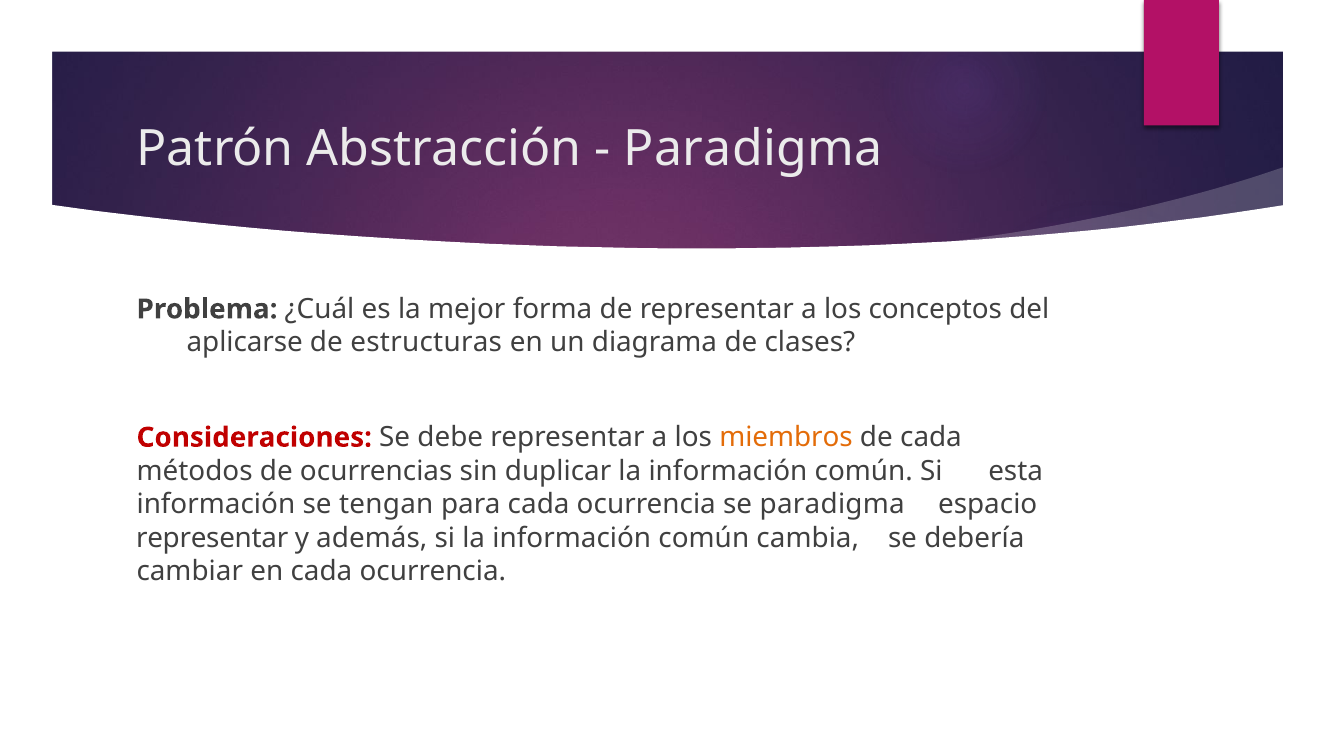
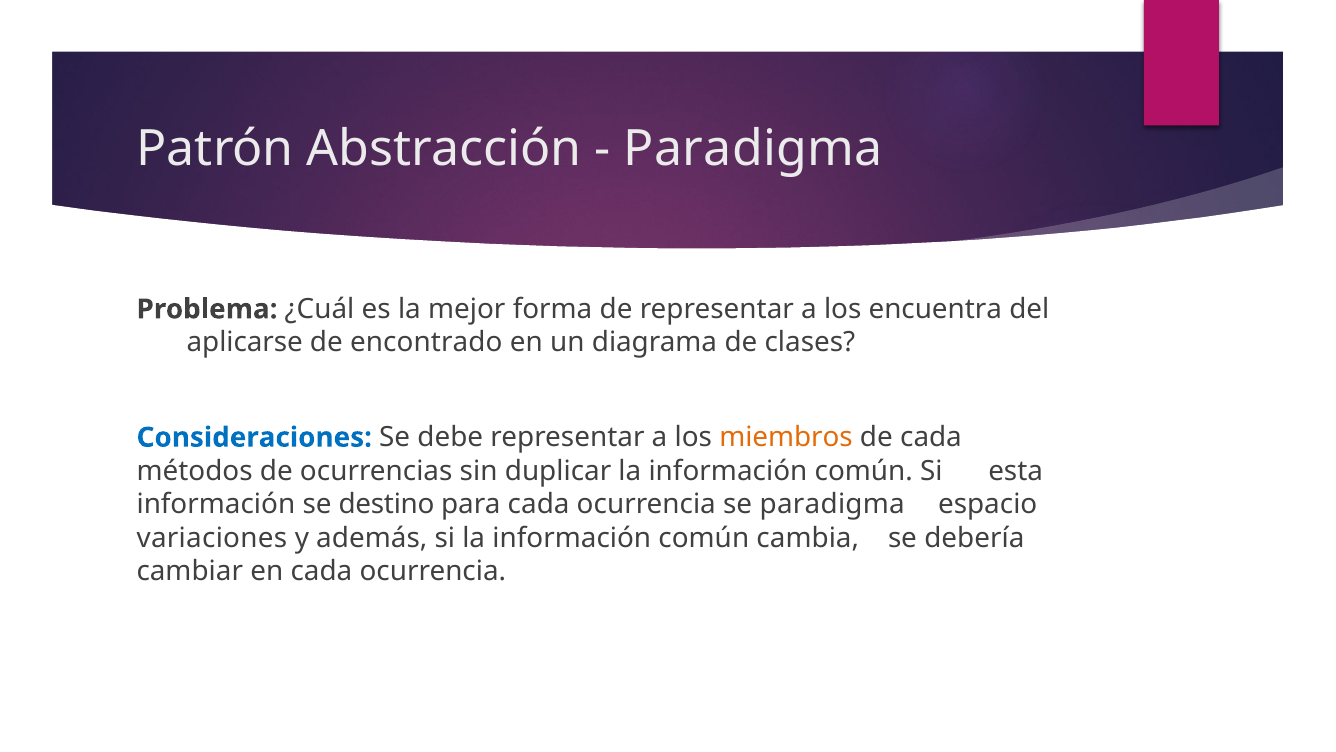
conceptos: conceptos -> encuentra (935, 309)
estructuras: estructuras -> encontrado (426, 342)
Consideraciones colour: red -> blue (254, 437)
tengan: tengan -> destino (387, 504)
representar: representar -> variaciones (212, 538)
